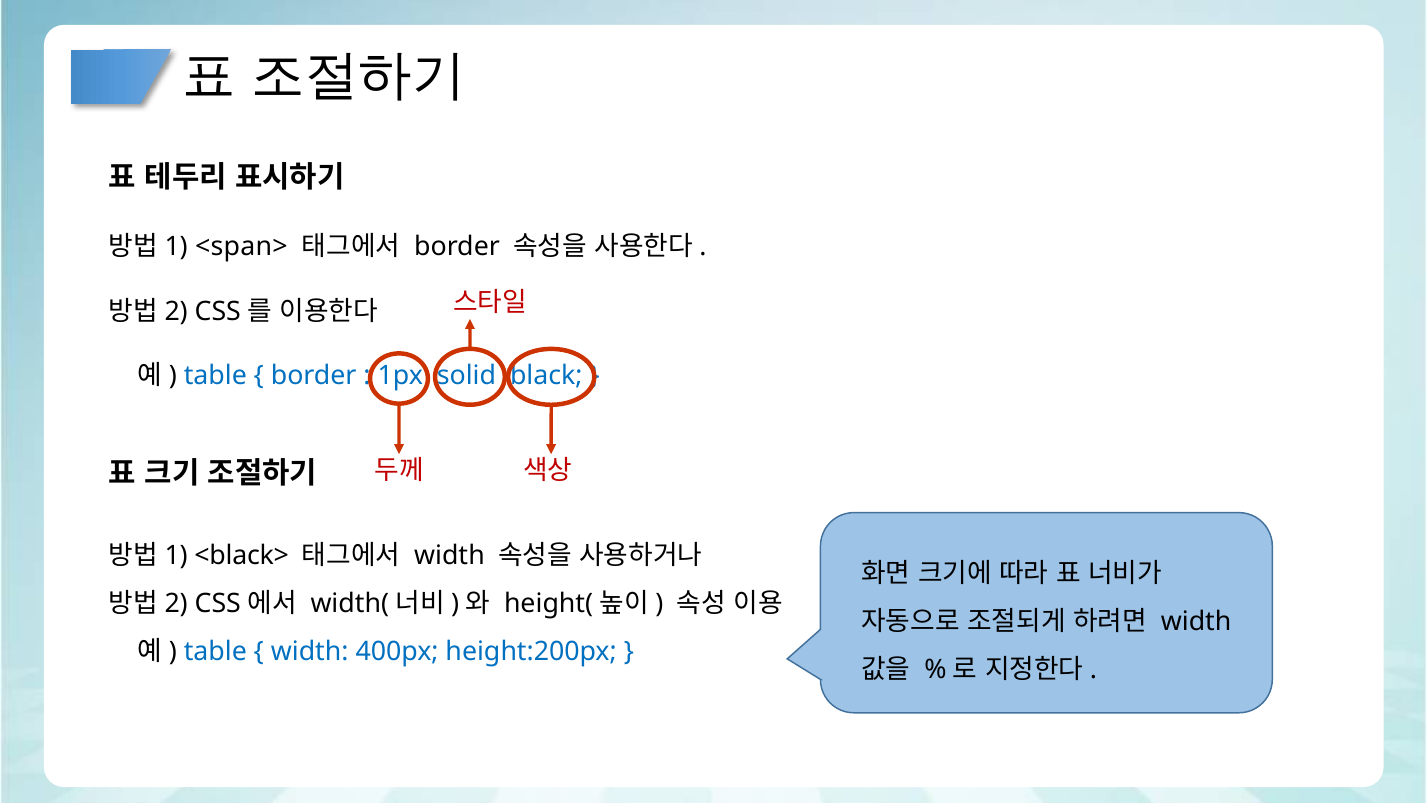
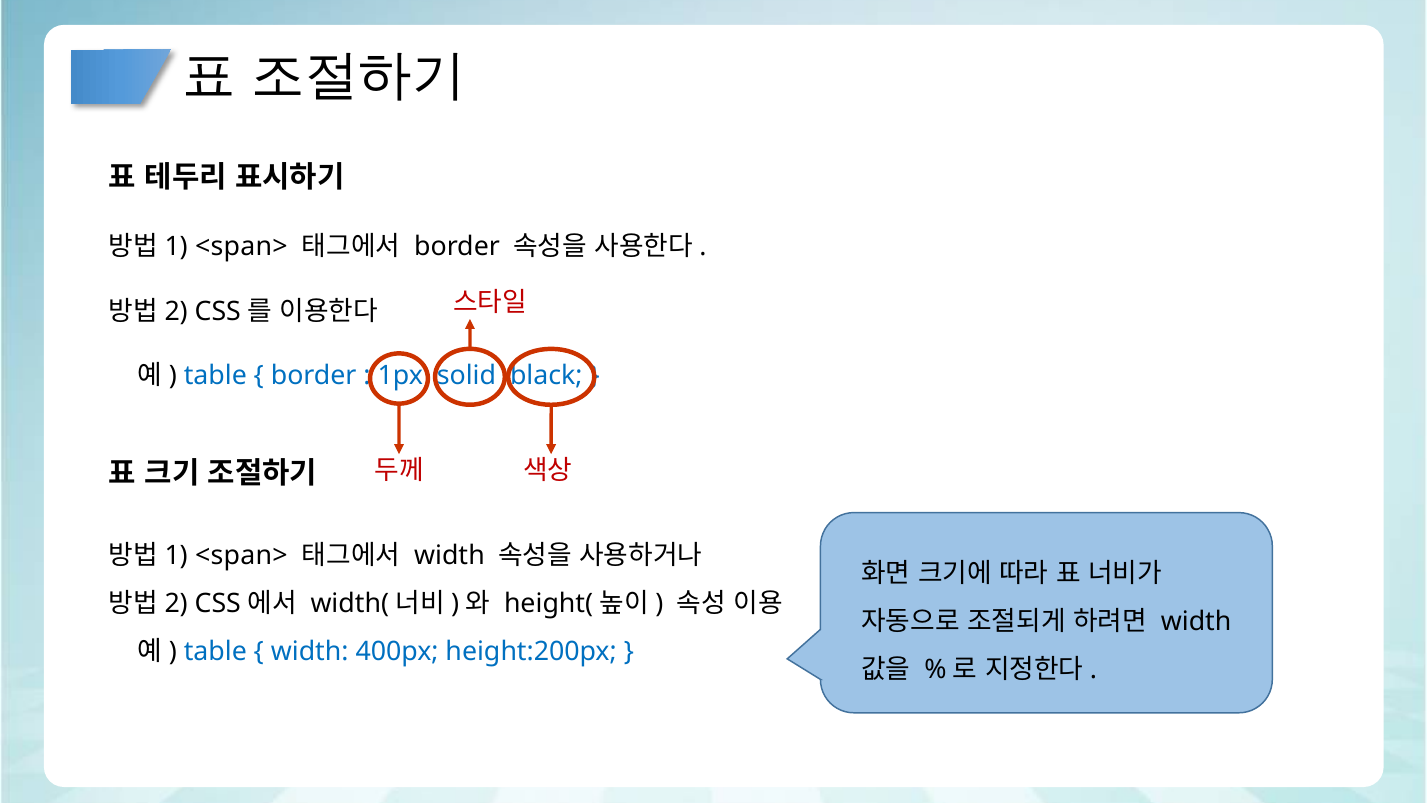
<black>: <black> -> <span> (241, 556)
